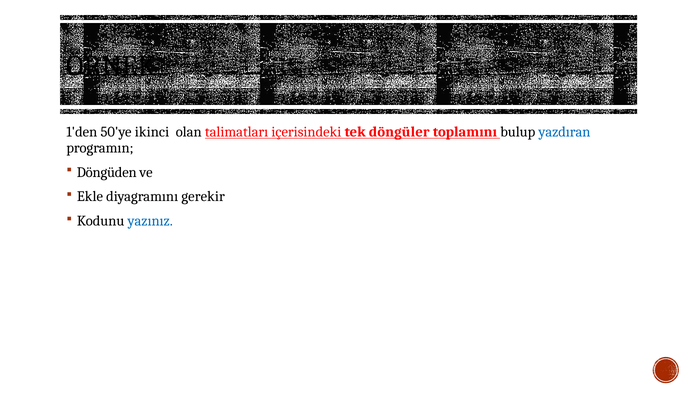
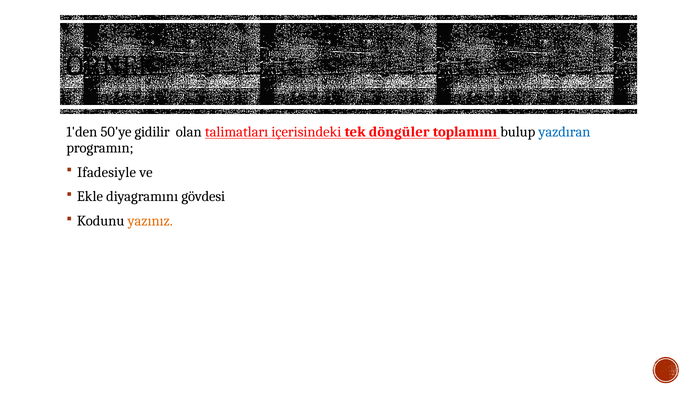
ikinci: ikinci -> gidilir (152, 132)
Döngüden: Döngüden -> Ifadesiyle (107, 172)
gerekir: gerekir -> gövdesi (203, 196)
yazınız colour: blue -> orange (150, 221)
